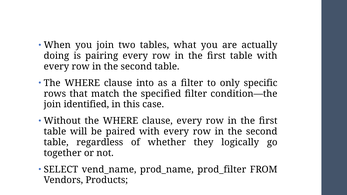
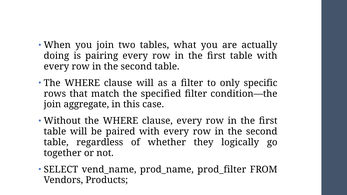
clause into: into -> will (145, 83)
identified: identified -> aggregate (86, 104)
